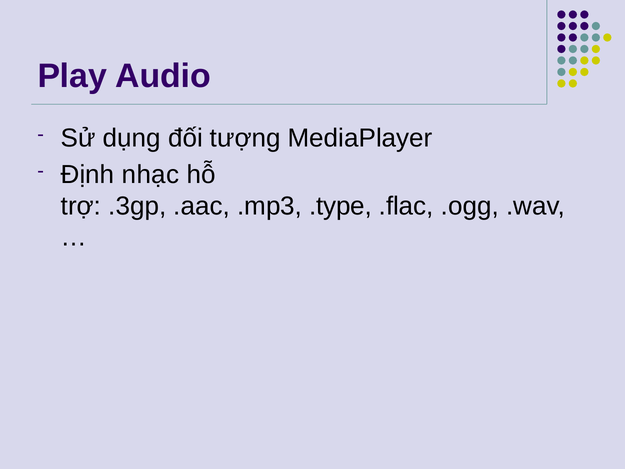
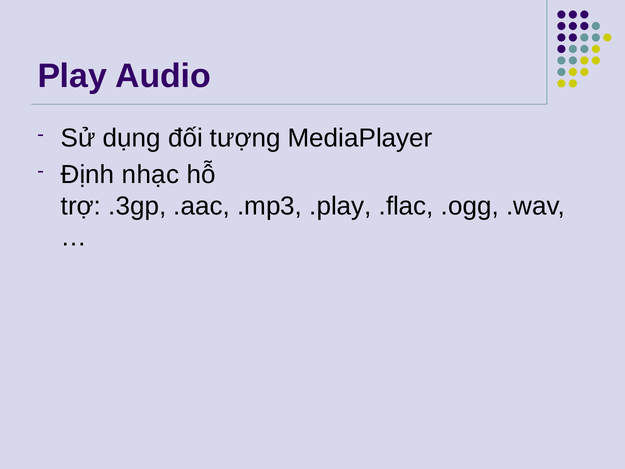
.type: .type -> .play (340, 206)
